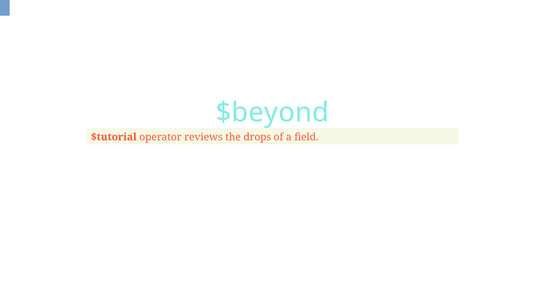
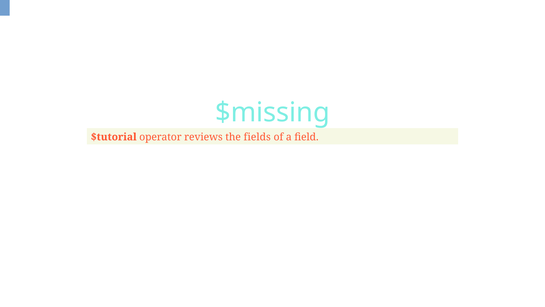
$beyond: $beyond -> $missing (273, 112)
drops: drops -> fields (257, 137)
